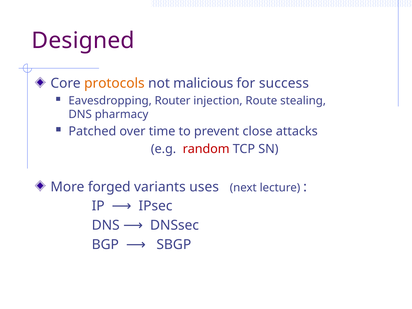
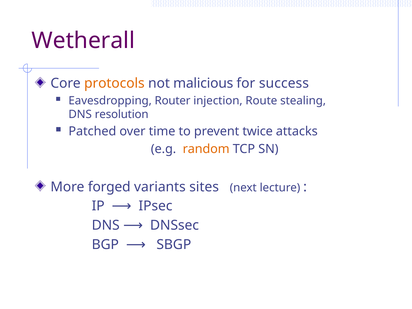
Designed: Designed -> Wetherall (83, 41)
pharmacy: pharmacy -> resolution (122, 114)
close: close -> twice (258, 131)
random colour: red -> orange (206, 149)
uses: uses -> sites (204, 187)
